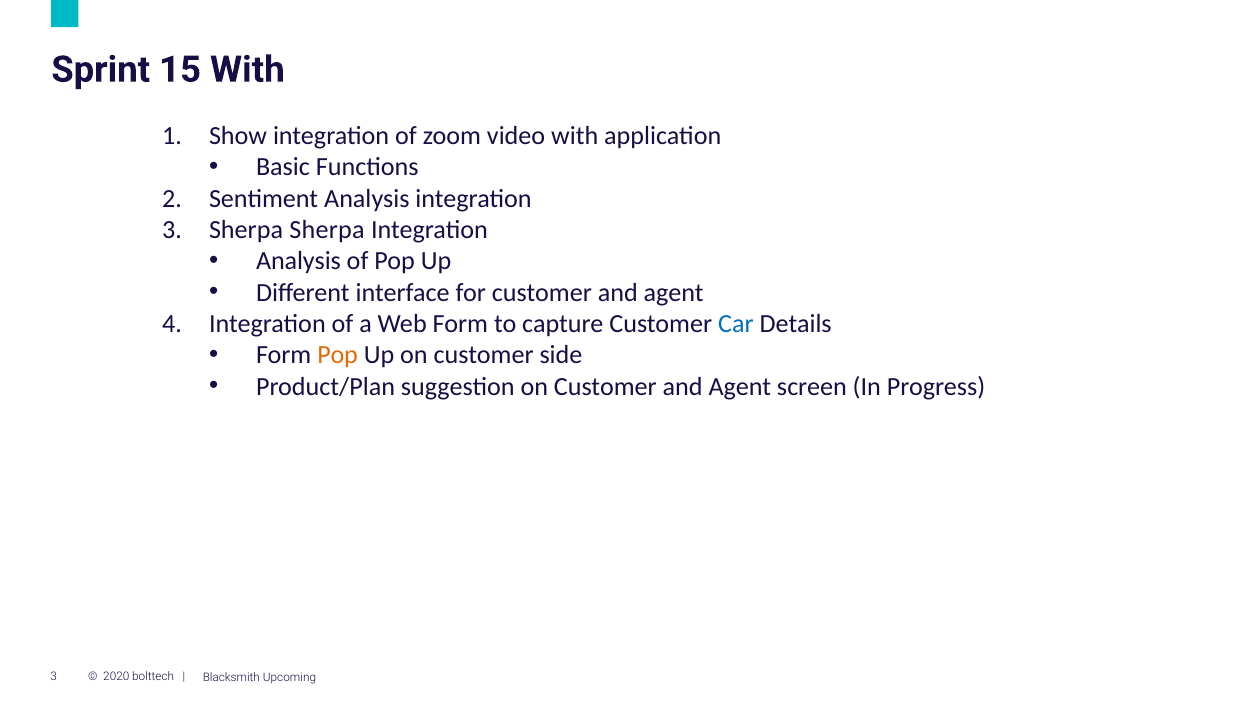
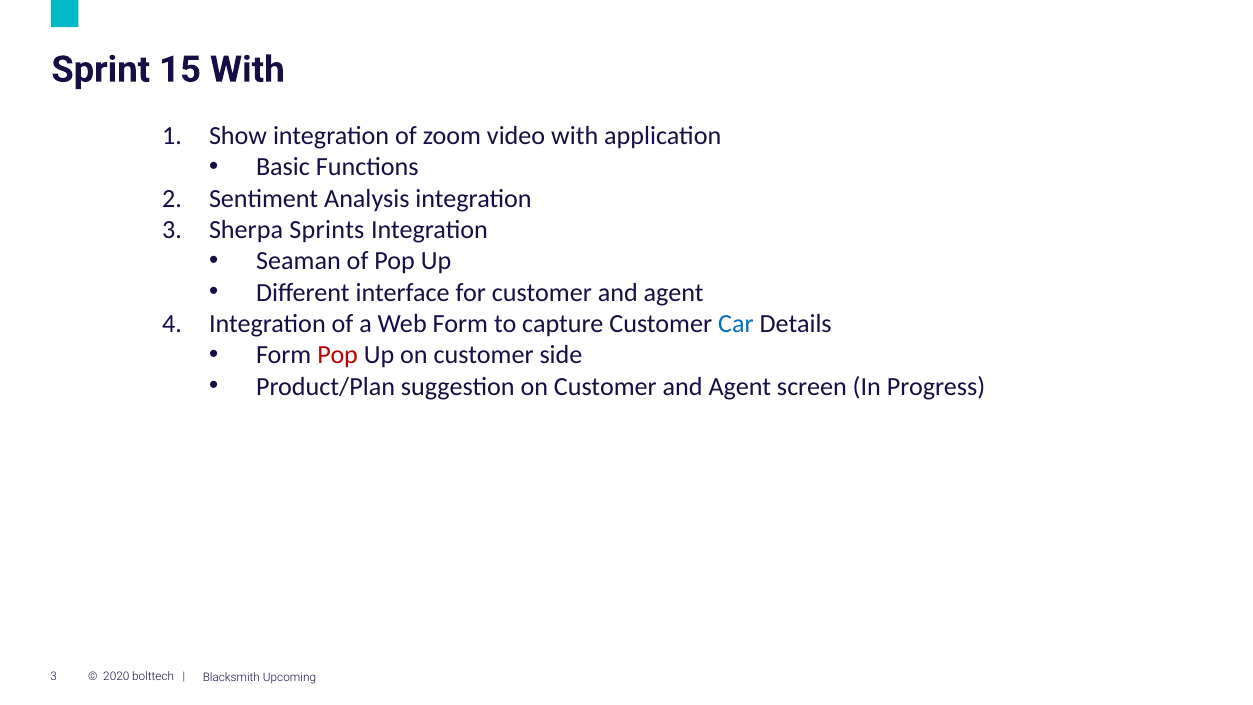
Sherpa Sherpa: Sherpa -> Sprints (327, 230)
Analysis: Analysis -> Seaman (298, 261)
Pop colour: orange -> red (338, 355)
